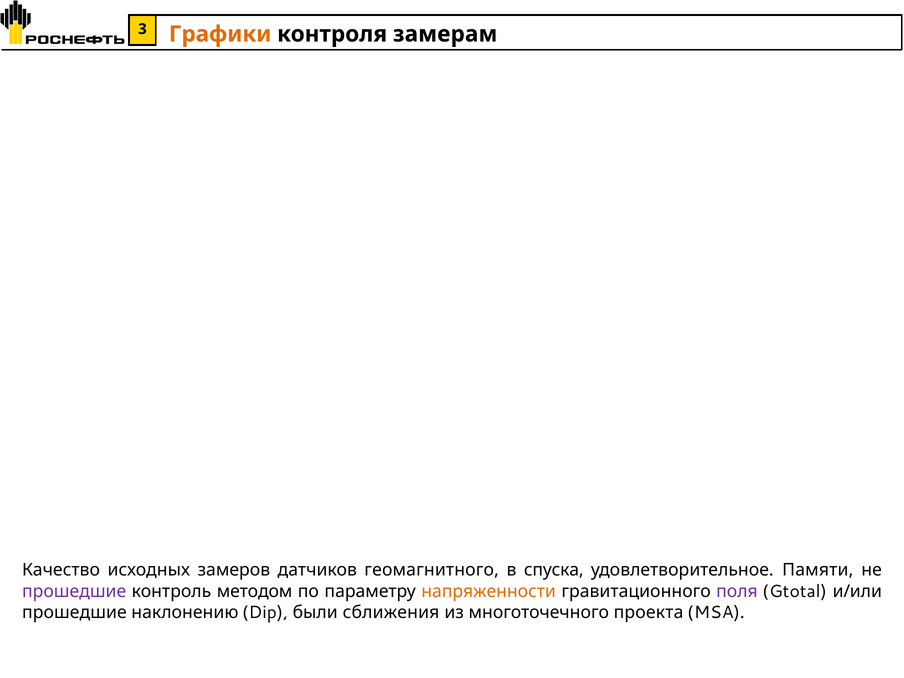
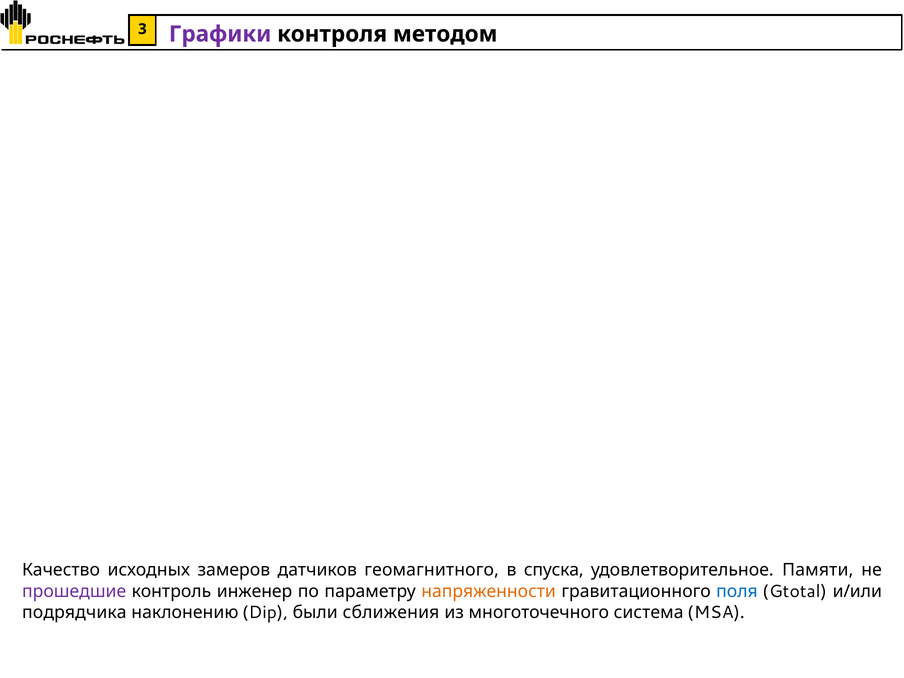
Графики colour: orange -> purple (220, 34)
замерам: замерам -> методом (445, 34)
методом: методом -> инженер (255, 591)
поля colour: purple -> blue (737, 591)
прошедшие: прошедшие -> подрядчика (74, 612)
проекта: проекта -> система (649, 612)
